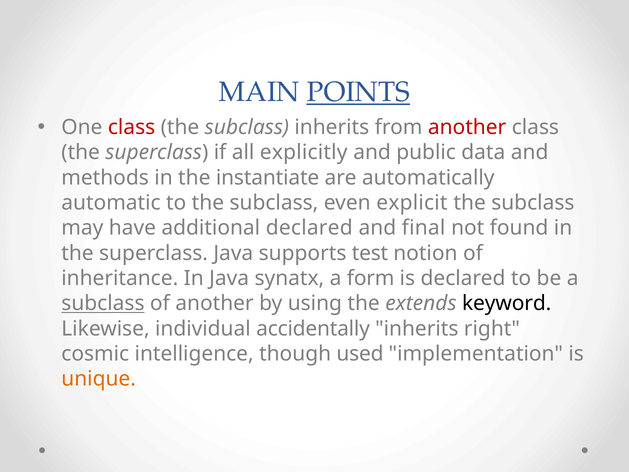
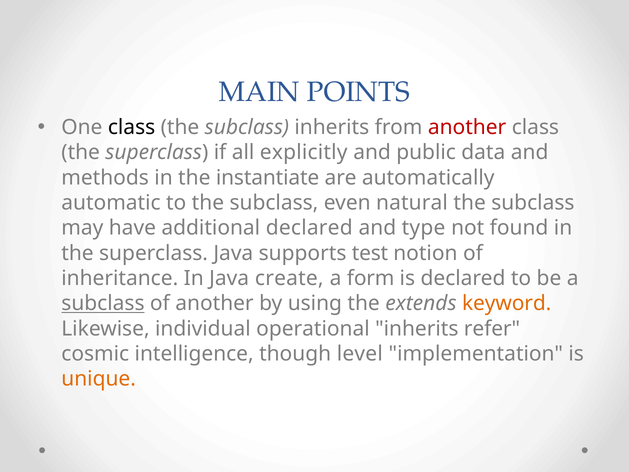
POINTS underline: present -> none (358, 92)
class colour: red -> black (132, 127)
explicit: explicit -> natural (412, 203)
final: final -> type (424, 228)
synatx: synatx -> create (289, 278)
keyword colour: black -> orange (507, 303)
accidentally: accidentally -> operational (313, 329)
right: right -> refer (492, 329)
used: used -> level (360, 354)
